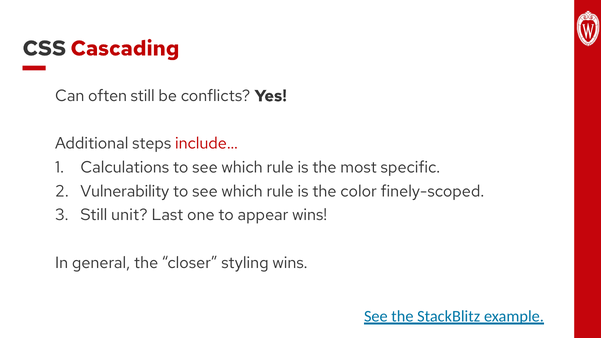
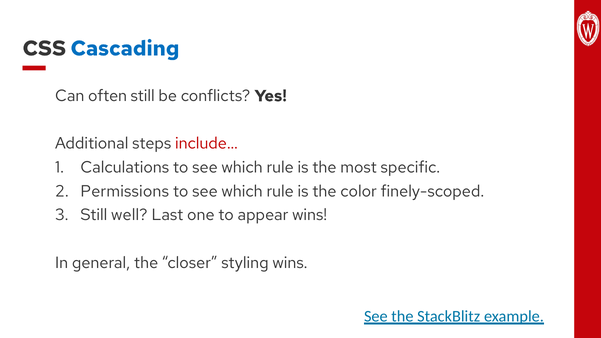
Cascading colour: red -> blue (125, 48)
Vulnerability: Vulnerability -> Permissions (125, 191)
unit: unit -> well (129, 215)
